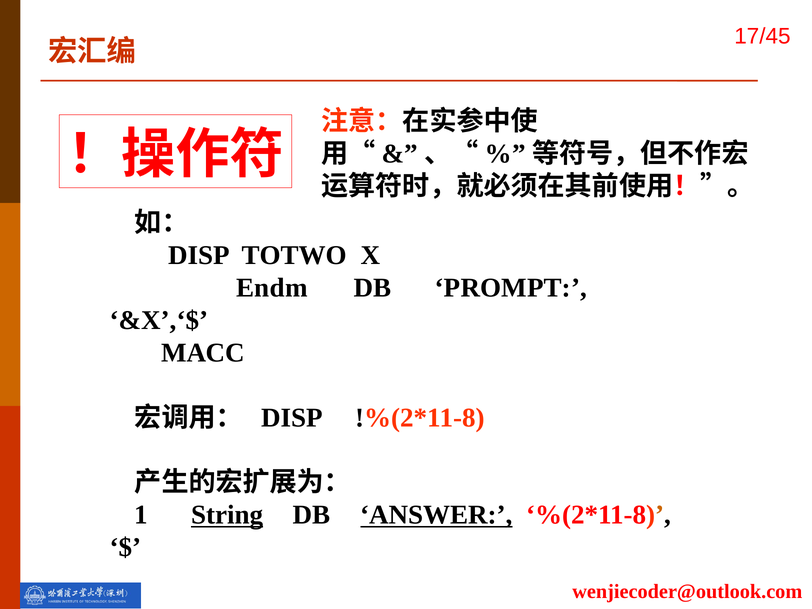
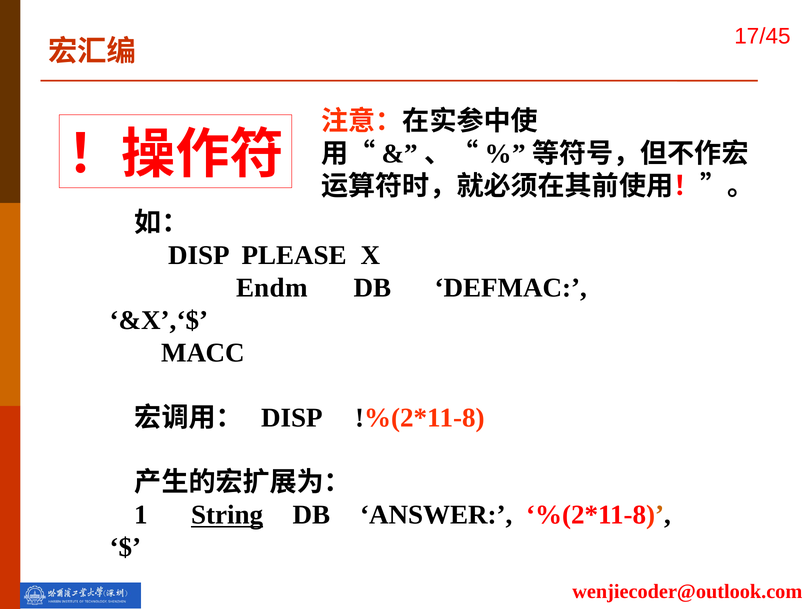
TOTWO: TOTWO -> PLEASE (294, 255)
PROMPT: PROMPT -> DEFMAC (511, 288)
ANSWER underline: present -> none (437, 515)
